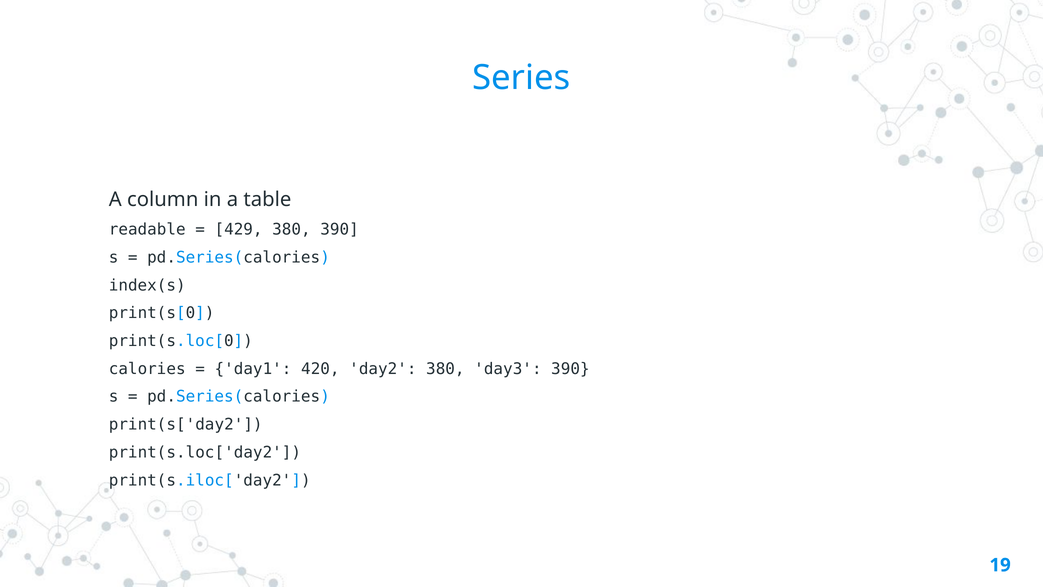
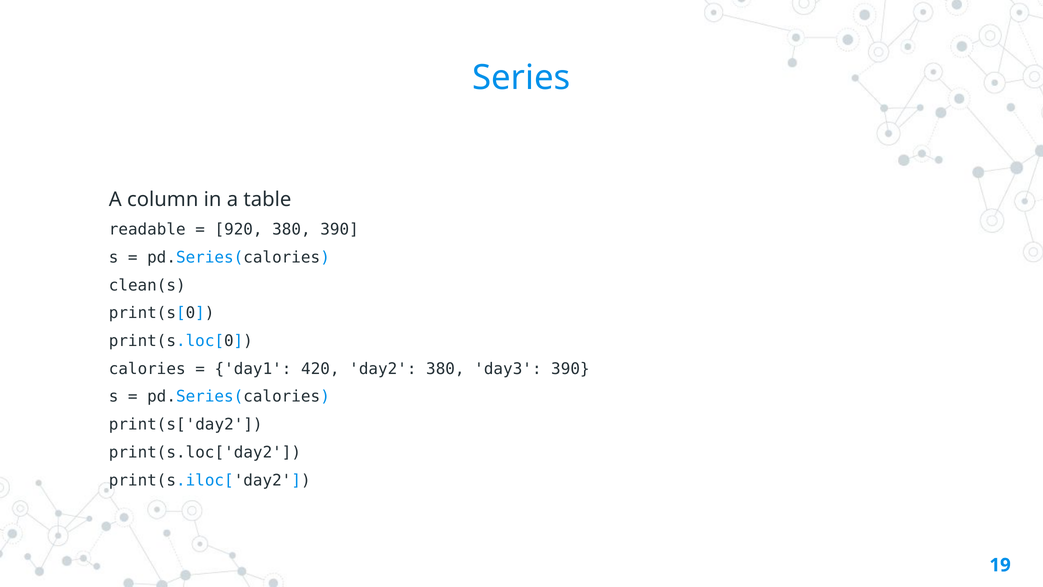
429: 429 -> 920 (239, 229)
index(s: index(s -> clean(s (147, 285)
